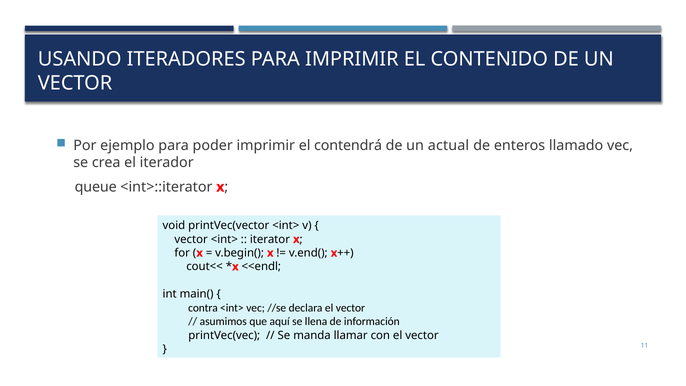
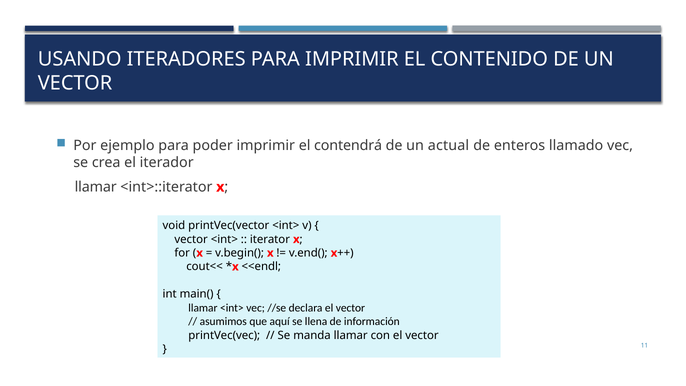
queue: queue -> llamar (96, 187)
contra: contra -> llamar (203, 308)
